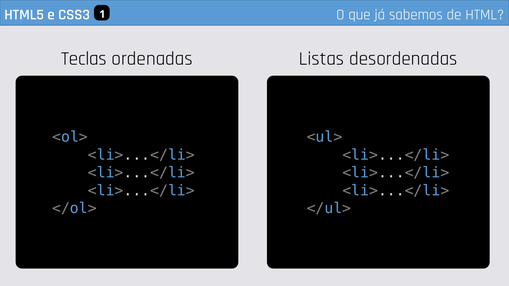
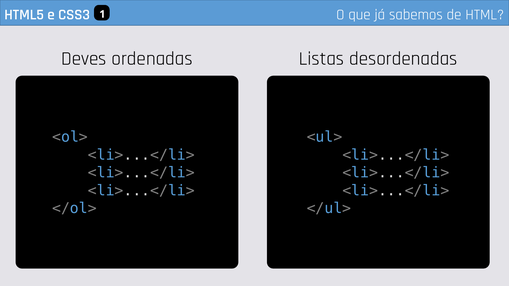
Teclas: Teclas -> Deves (84, 59)
